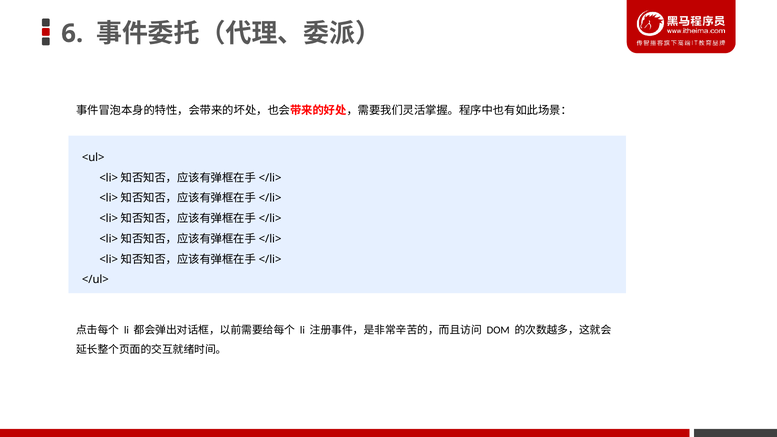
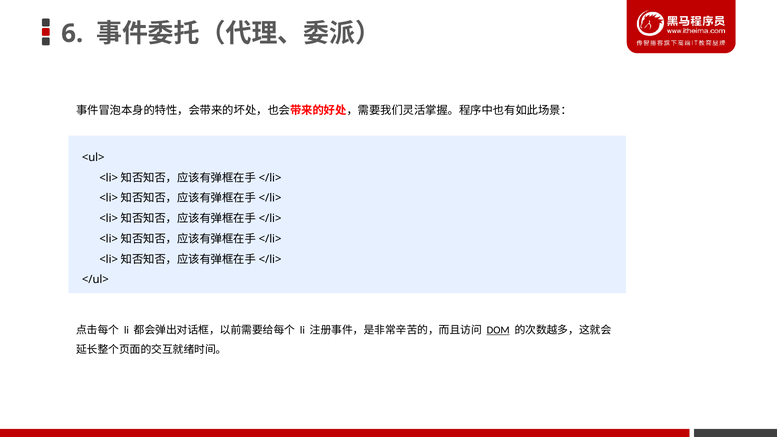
DOM underline: none -> present (498, 330)
